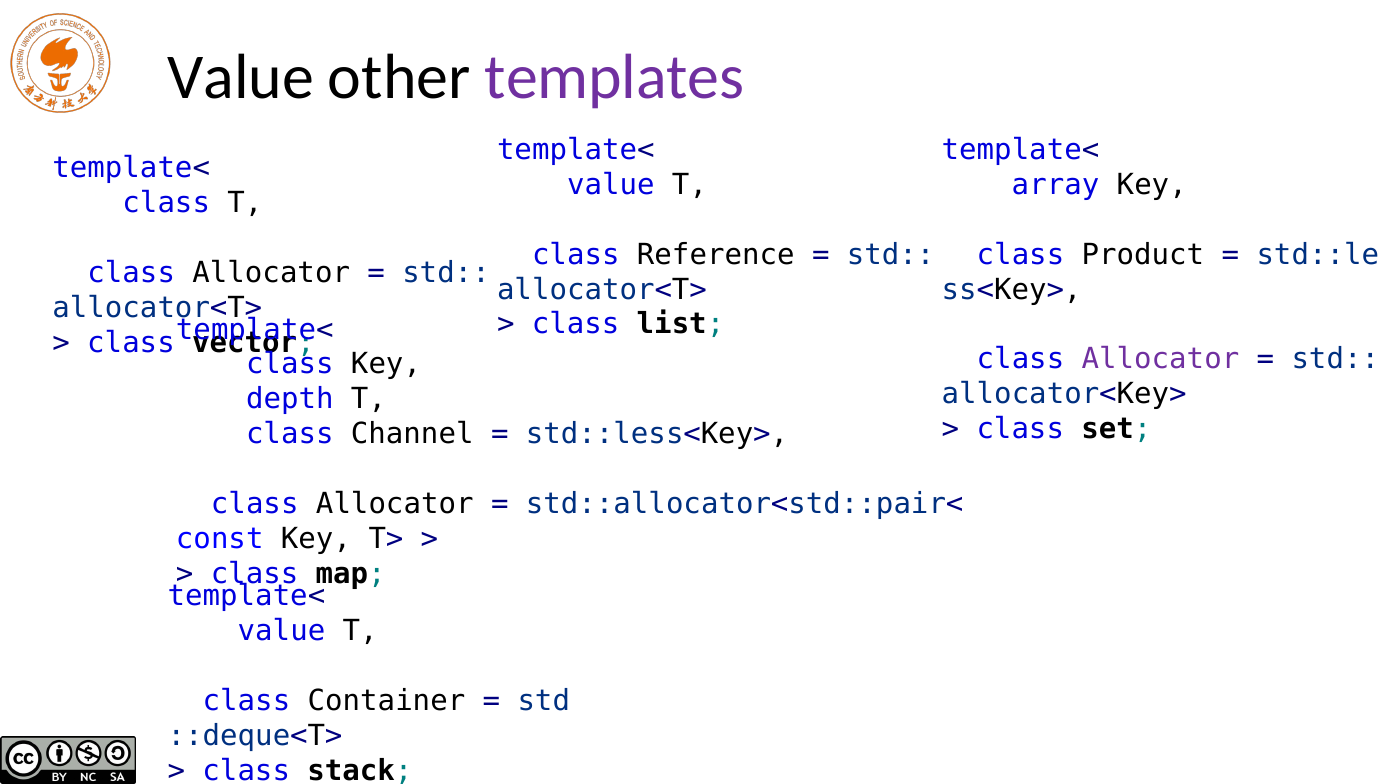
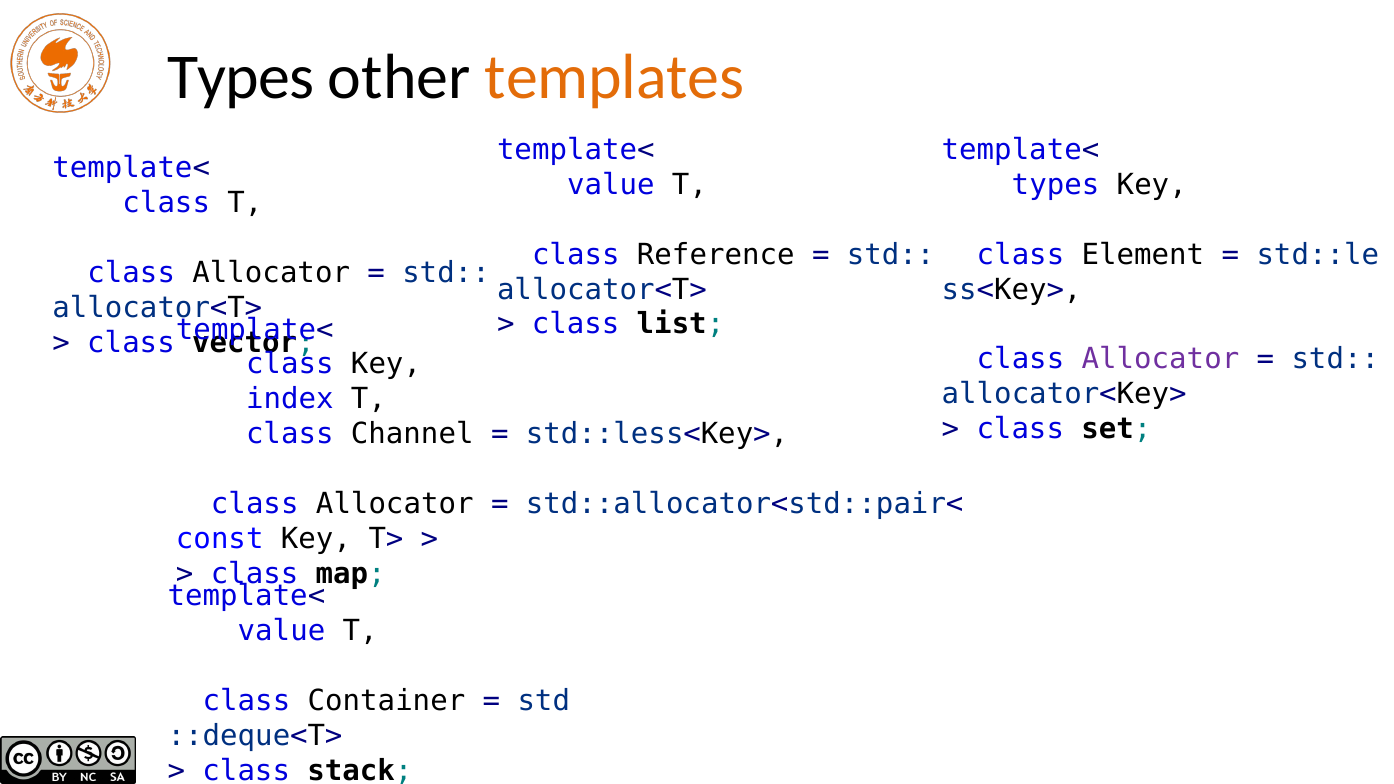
Value: Value -> Types (241, 77)
templates colour: purple -> orange (615, 77)
array: array -> types (1056, 185)
Product: Product -> Element (1143, 255)
depth: depth -> index (290, 399)
